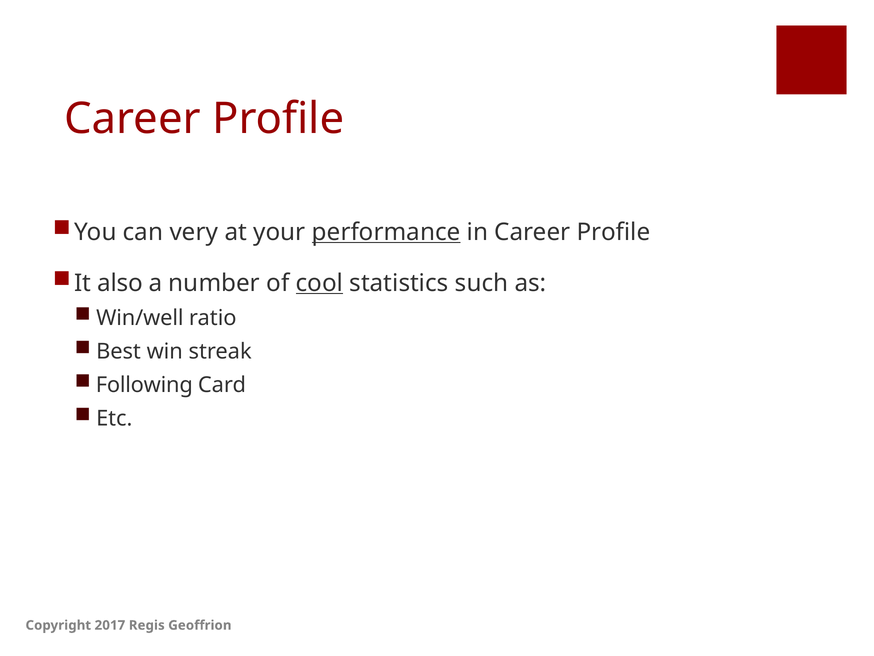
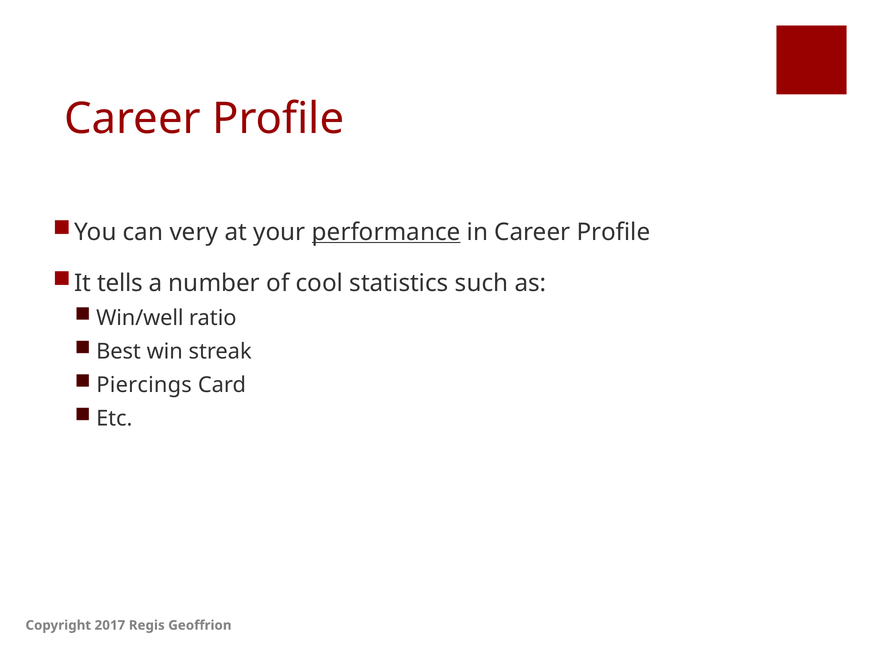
also: also -> tells (120, 283)
cool underline: present -> none (319, 283)
Following: Following -> Piercings (144, 385)
